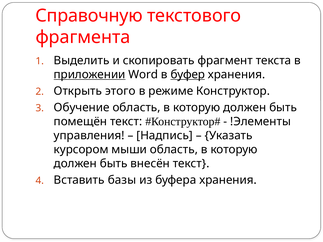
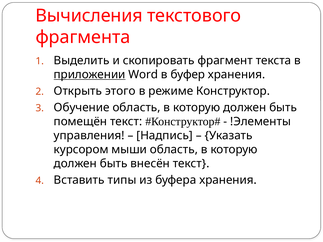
Справочную: Справочную -> Вычисления (89, 16)
буфер underline: present -> none (188, 75)
базы: базы -> типы (122, 180)
